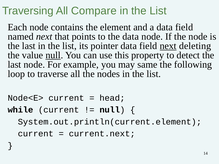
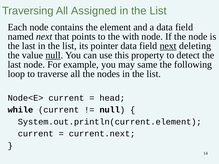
Compare: Compare -> Assigned (94, 11)
the data: data -> with (131, 37)
